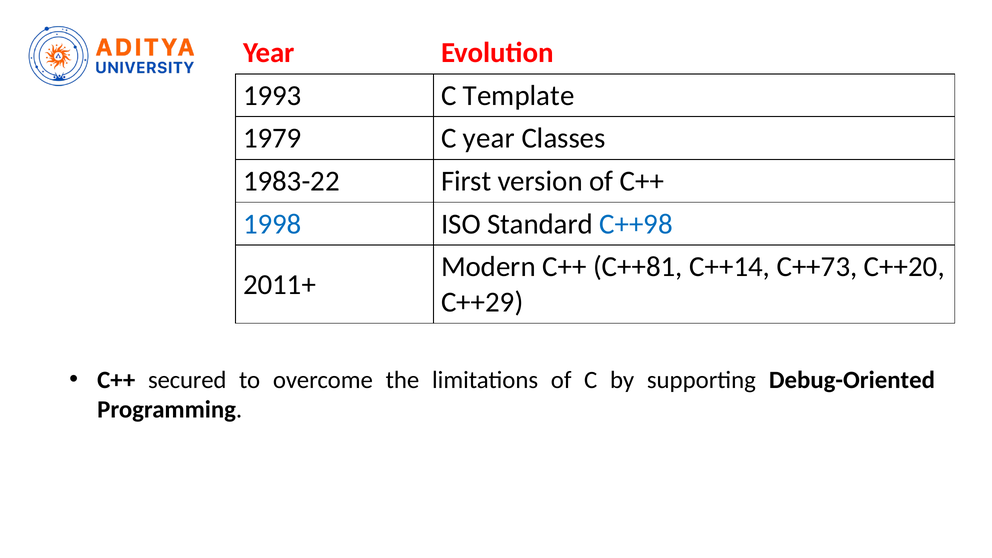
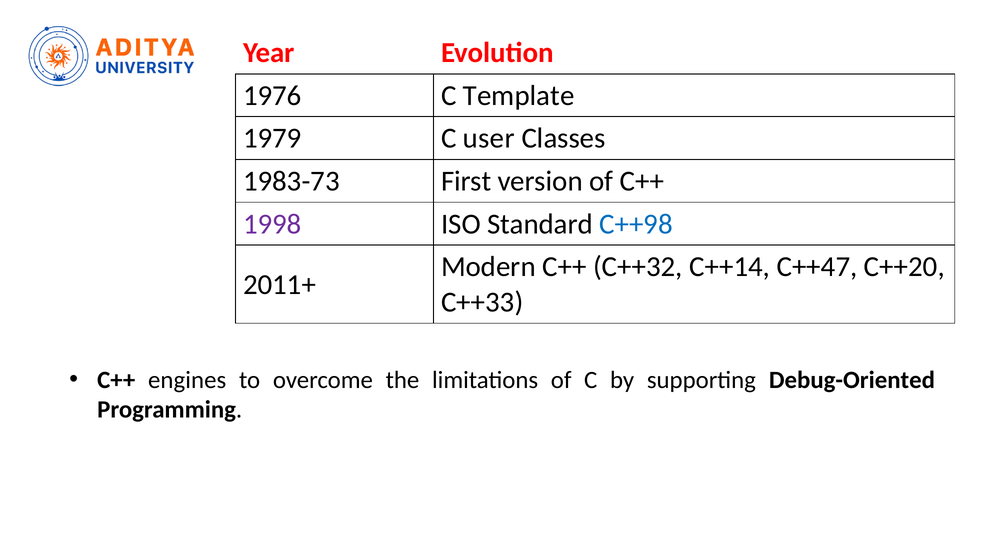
1993: 1993 -> 1976 (272, 96)
C year: year -> user (489, 138)
1983-22: 1983-22 -> 1983-73 (291, 181)
1998 colour: blue -> purple (272, 224)
C++81: C++81 -> C++32 (638, 267)
C++73: C++73 -> C++47 (817, 267)
C++29: C++29 -> C++33 (482, 302)
secured: secured -> engines (187, 380)
